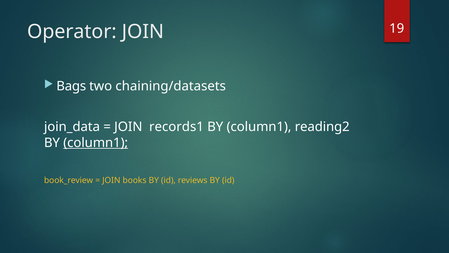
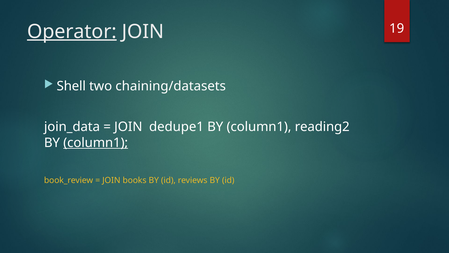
Operator underline: none -> present (72, 32)
Bags: Bags -> Shell (71, 86)
records1: records1 -> dedupe1 (177, 127)
